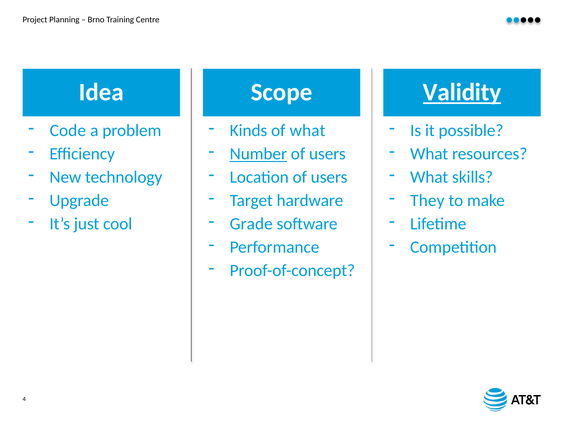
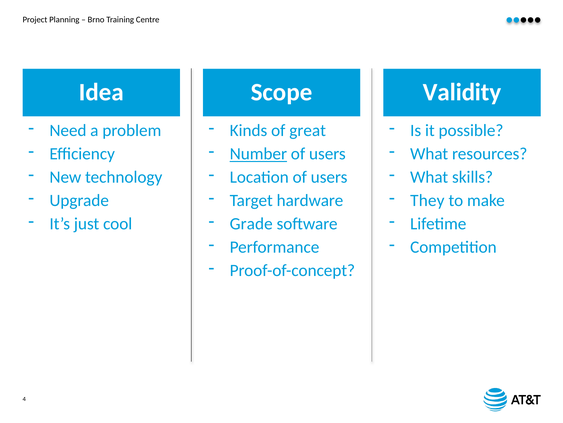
Validity underline: present -> none (462, 92)
Code: Code -> Need (68, 130)
of what: what -> great (308, 130)
